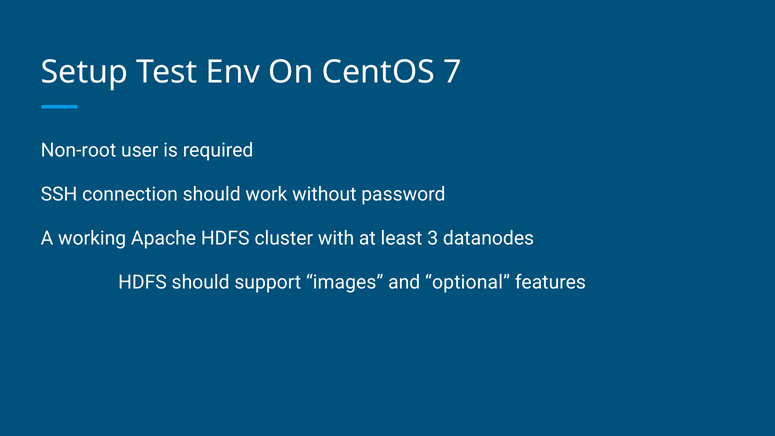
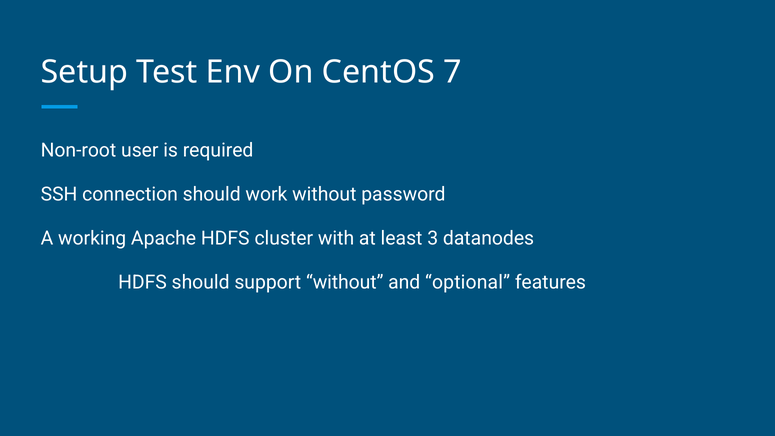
support images: images -> without (345, 282)
